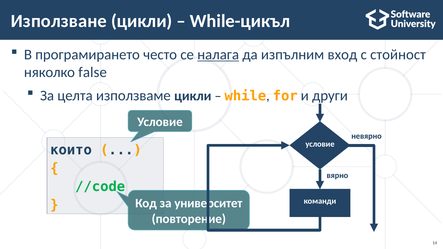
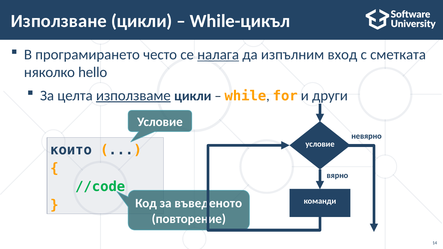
стойност: стойност -> сметката (398, 55)
false: false -> hello (93, 72)
използваме underline: none -> present (133, 96)
университет: университет -> въведеното (208, 203)
